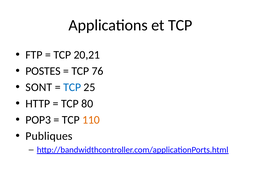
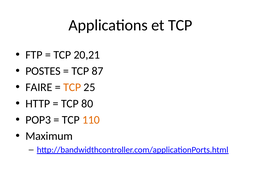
76: 76 -> 87 (98, 71)
SONT: SONT -> FAIRE (39, 87)
TCP colour: blue -> orange (72, 87)
Publiques: Publiques -> Maximum (49, 136)
